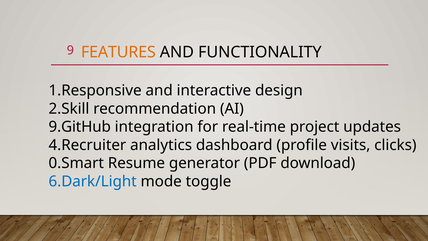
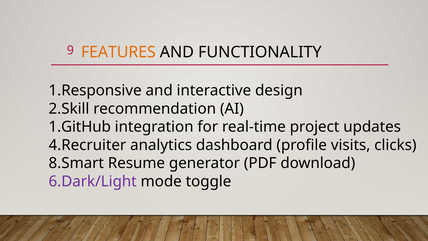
9.GitHub: 9.GitHub -> 1.GitHub (80, 127)
0.Smart: 0.Smart -> 8.Smart (76, 163)
6.Dark/Light colour: blue -> purple (93, 181)
